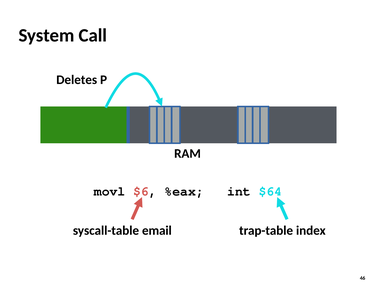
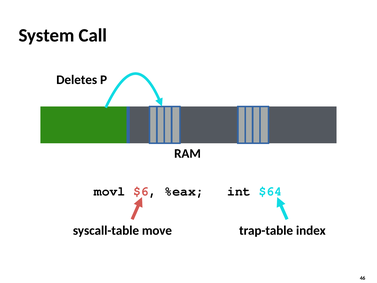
email: email -> move (157, 230)
